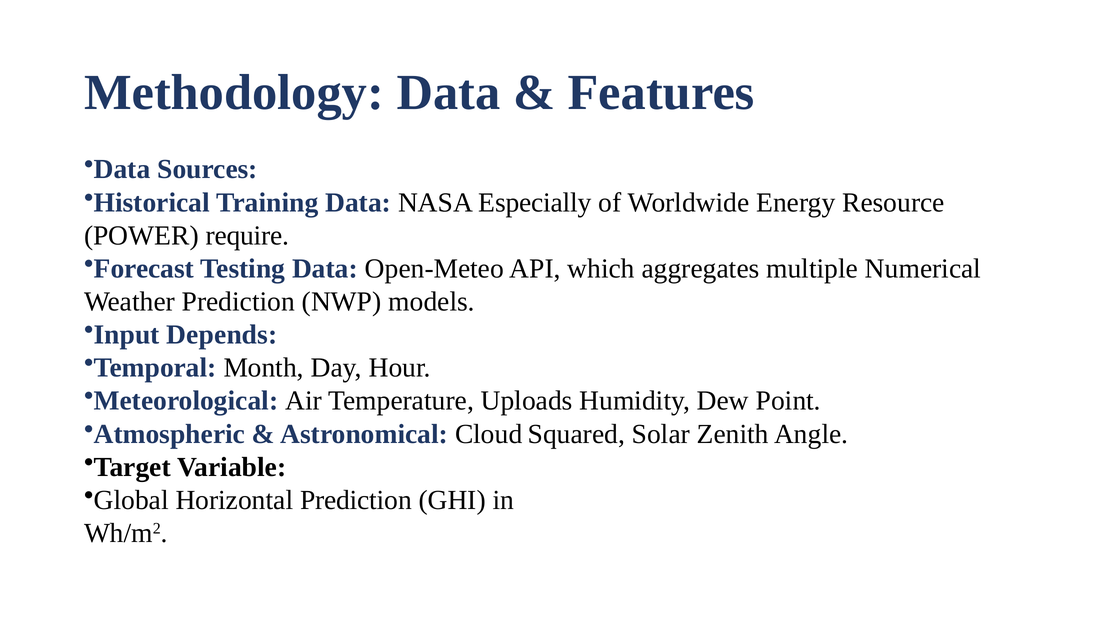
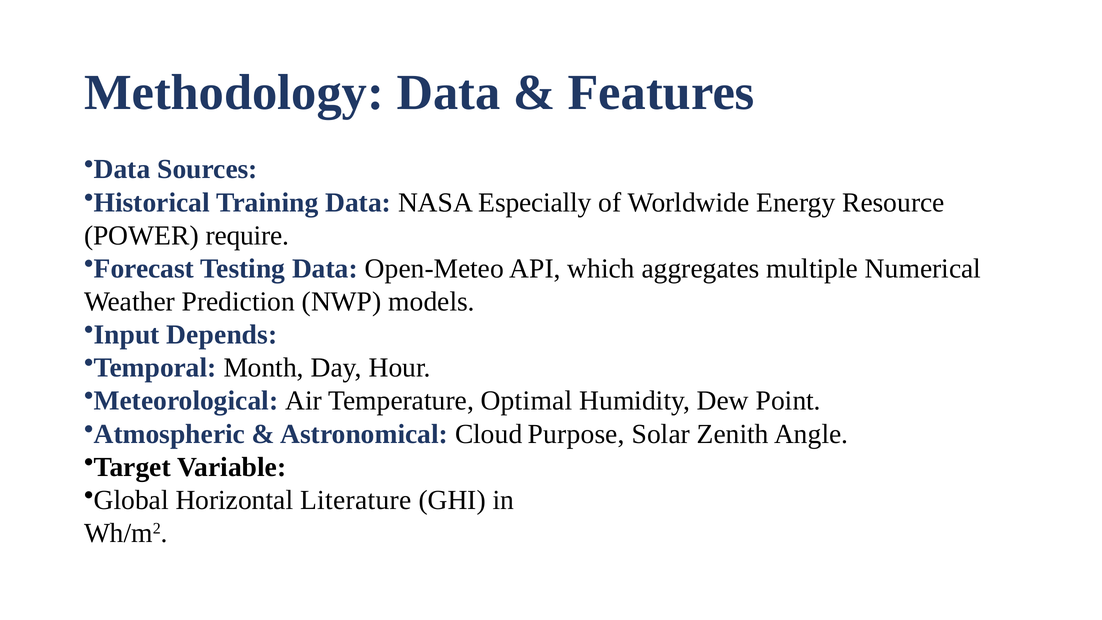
Uploads: Uploads -> Optimal (527, 401)
Squared: Squared -> Purpose (576, 434)
Horizontal Prediction: Prediction -> Literature (356, 500)
